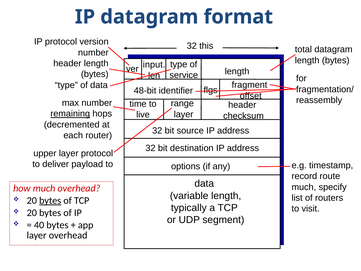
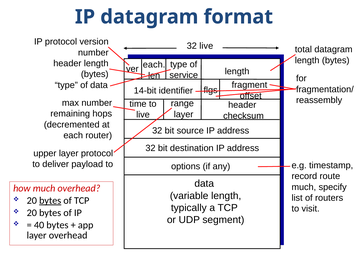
32 this: this -> live (206, 46)
input: input -> each (154, 65)
48-bit: 48-bit -> 14-bit (145, 91)
remaining underline: present -> none (70, 114)
